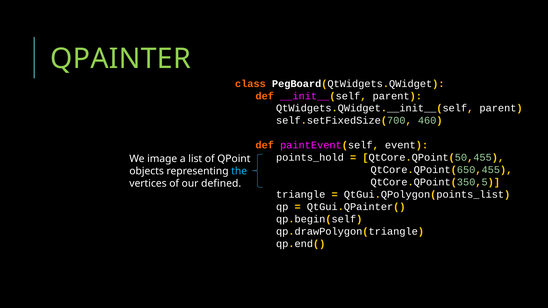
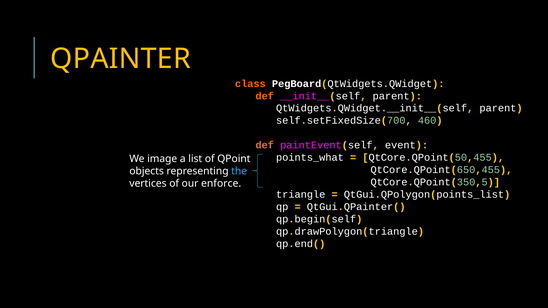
QPAINTER colour: light green -> yellow (121, 59)
points_hold: points_hold -> points_what (310, 158)
defined: defined -> enforce (221, 184)
